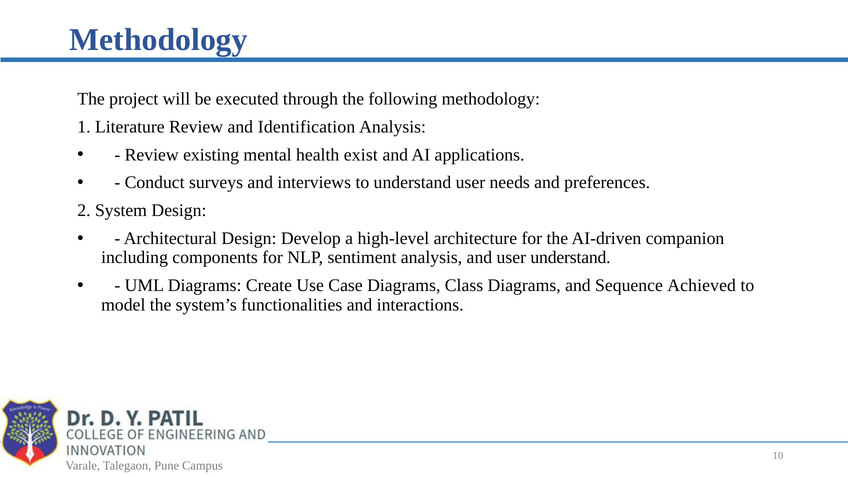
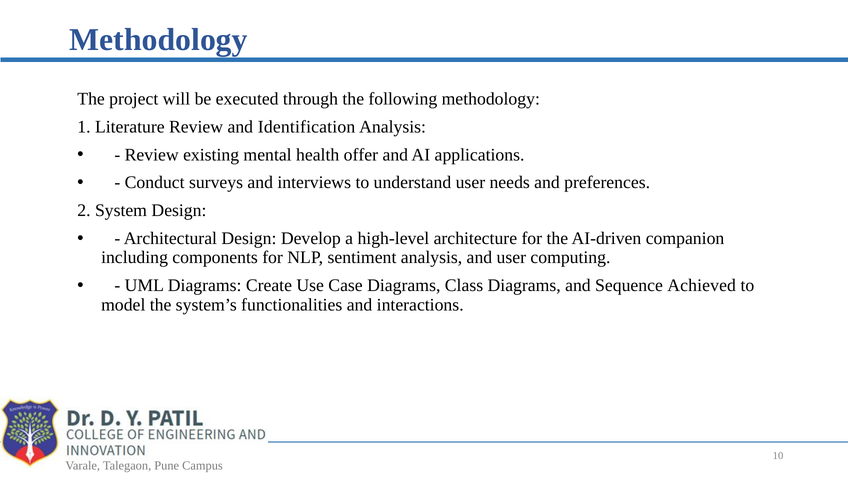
exist: exist -> offer (361, 155)
user understand: understand -> computing (570, 258)
